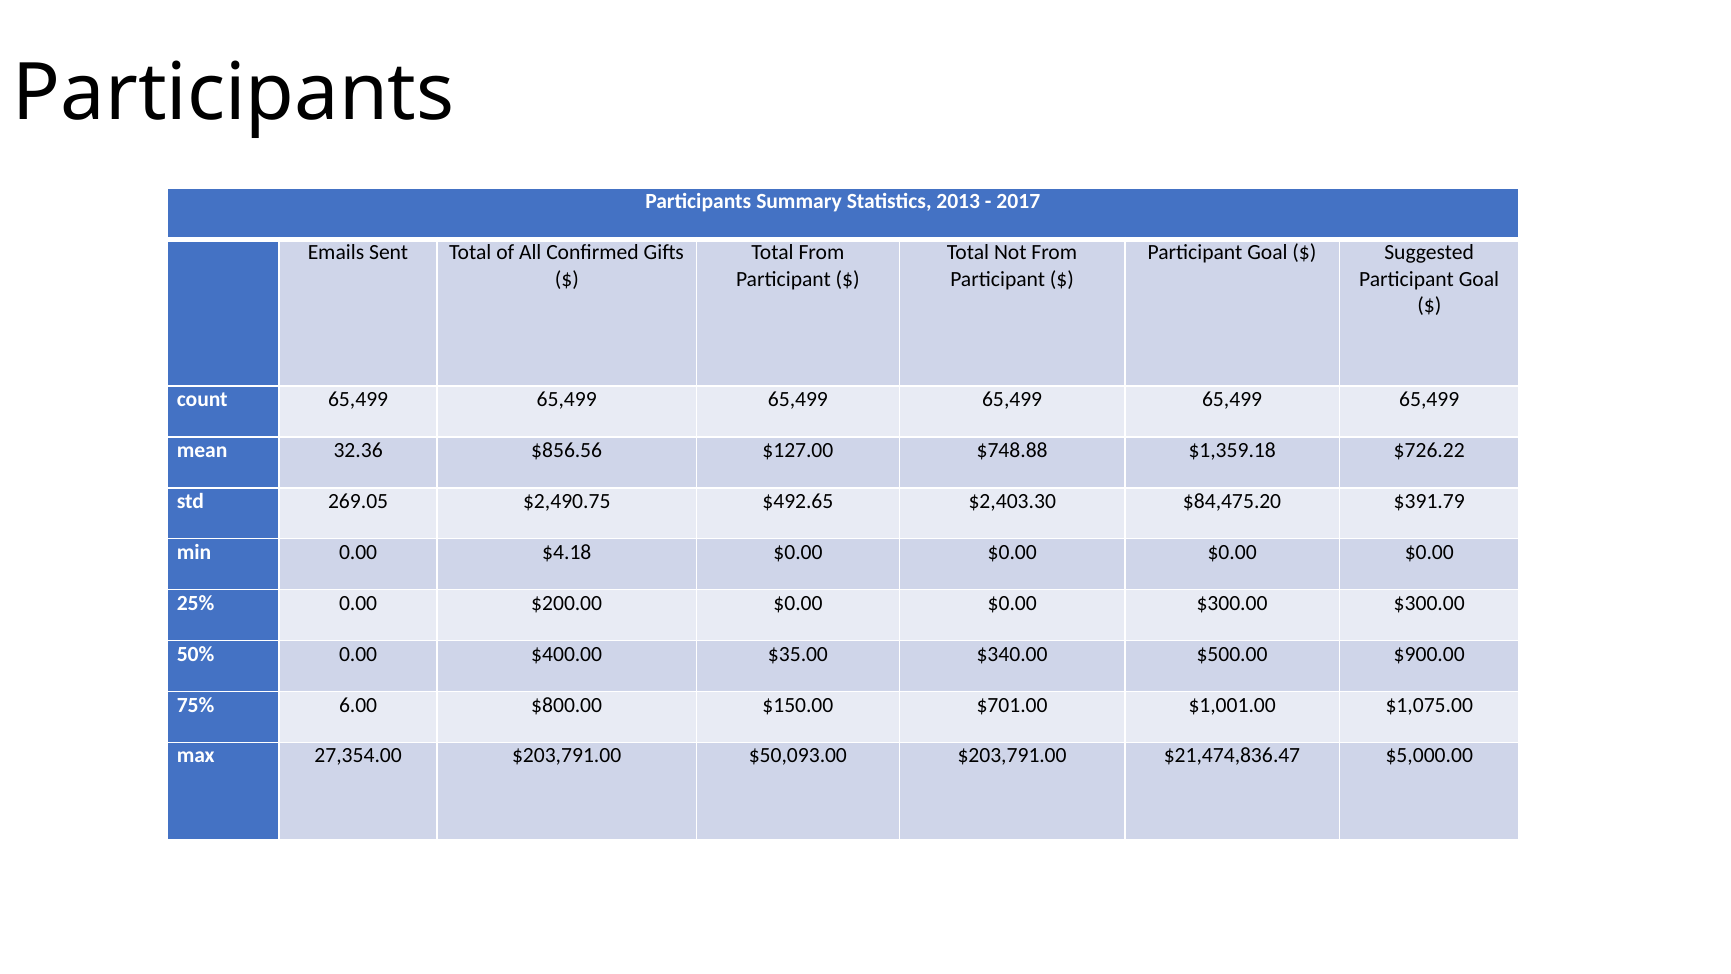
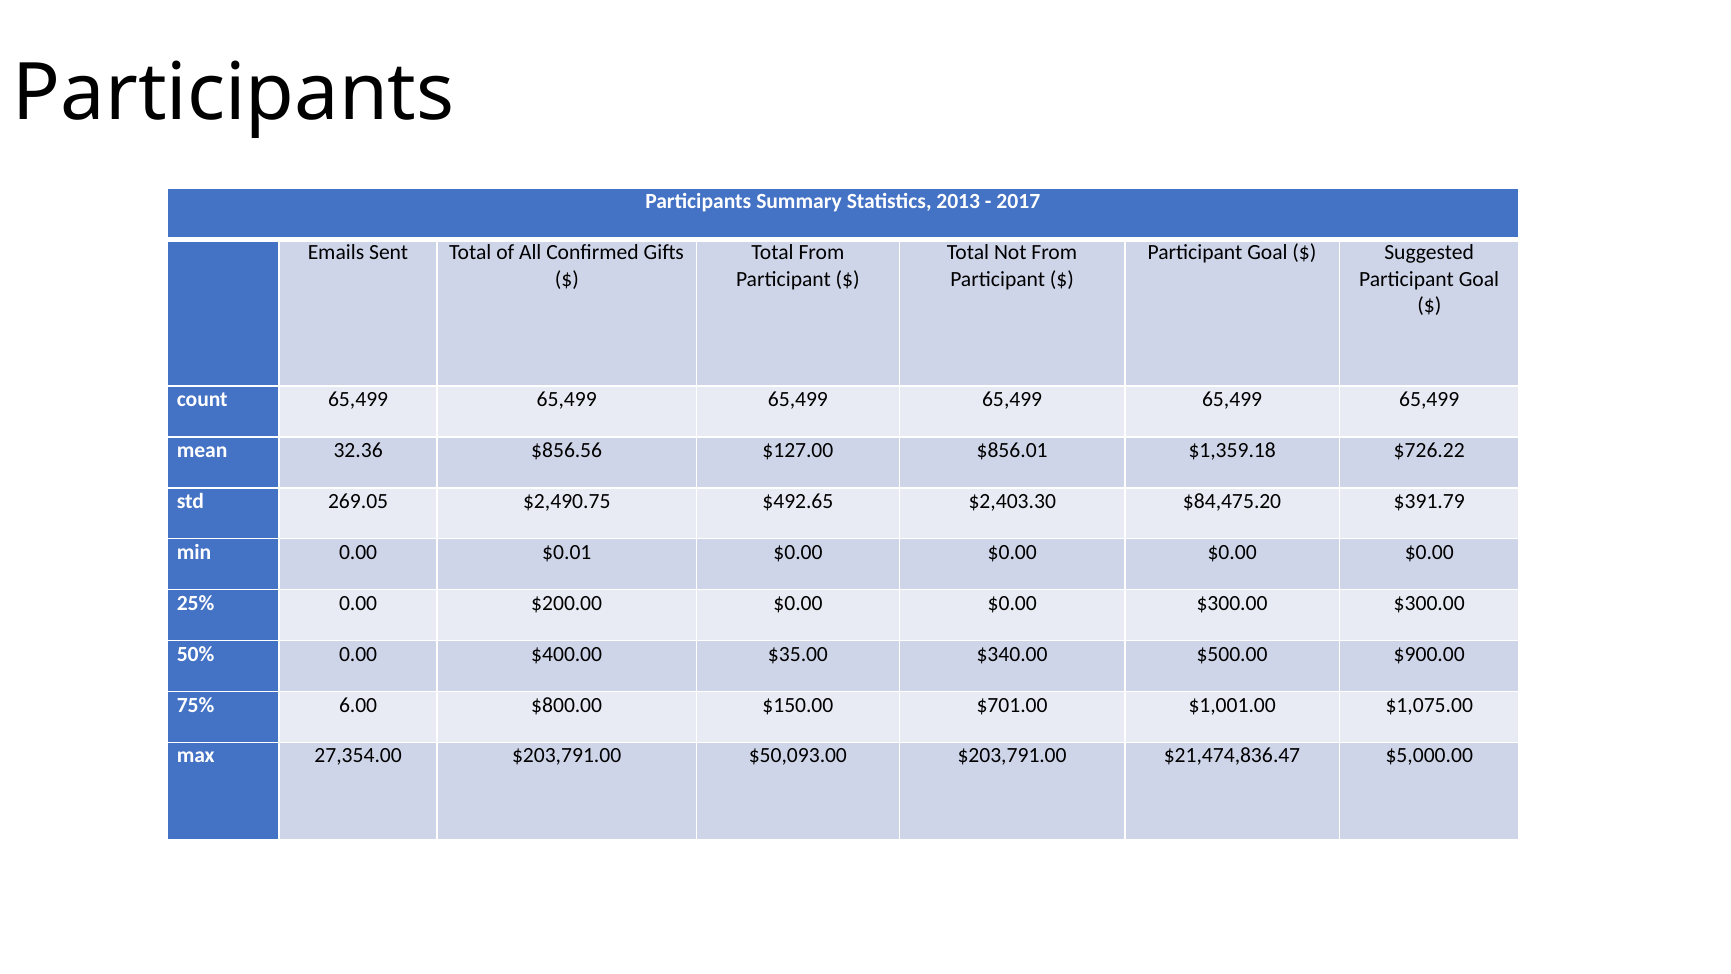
$748.88: $748.88 -> $856.01 (1012, 450)
$4.18: $4.18 -> $0.01 (567, 552)
